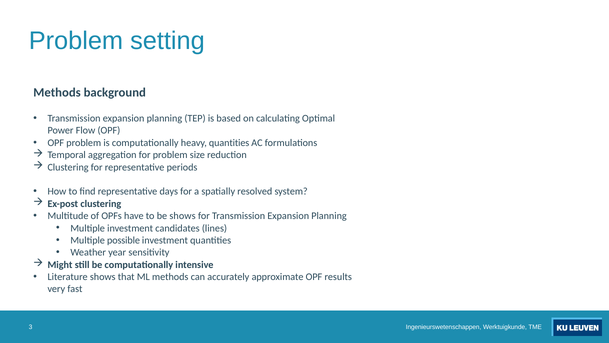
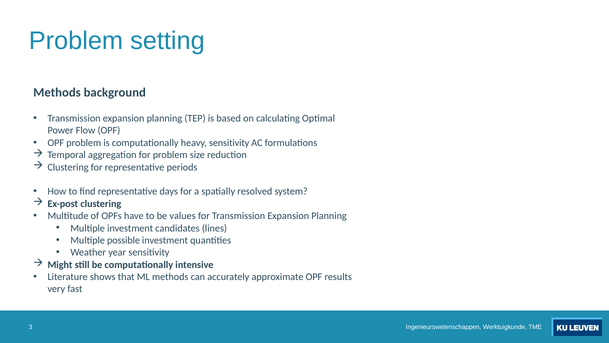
heavy quantities: quantities -> sensitivity (229, 143)
be shows: shows -> values (183, 216)
